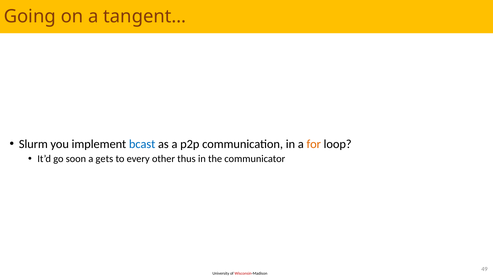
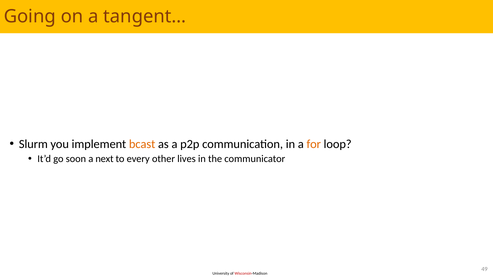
bcast colour: blue -> orange (142, 144)
gets: gets -> next (104, 159)
thus: thus -> lives (187, 159)
